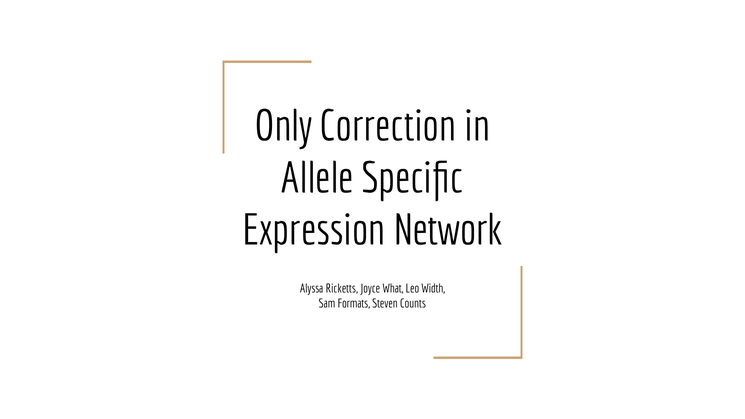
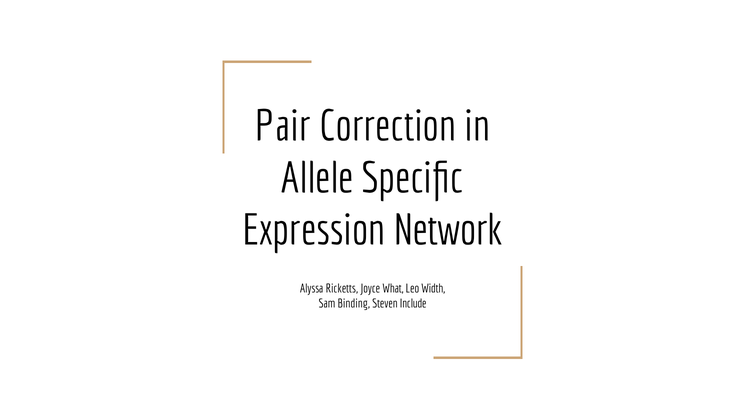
Only: Only -> Pair (283, 126)
Formats: Formats -> Binding (354, 304)
Counts: Counts -> Include (413, 304)
